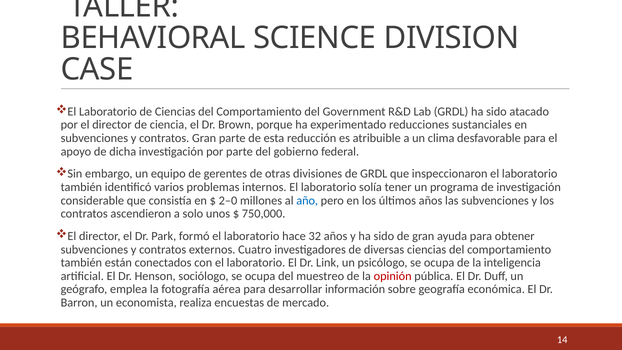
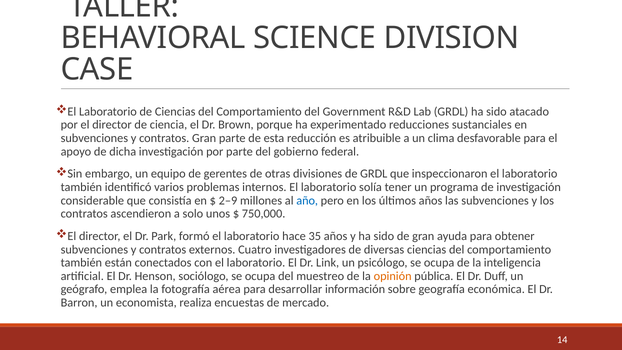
2–0: 2–0 -> 2–9 (228, 200)
32: 32 -> 35 (315, 236)
opinión colour: red -> orange (393, 276)
